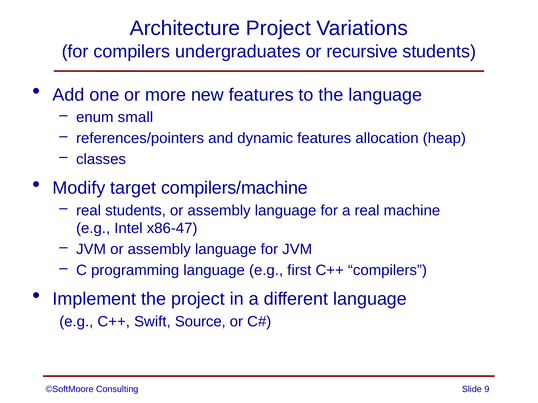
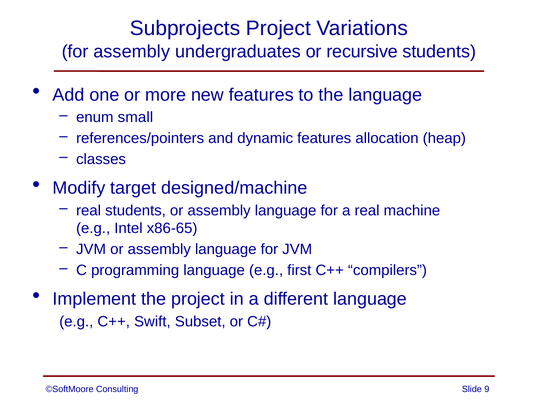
Architecture: Architecture -> Subprojects (185, 28)
for compilers: compilers -> assembly (132, 52)
compilers/machine: compilers/machine -> designed/machine (234, 188)
x86-47: x86-47 -> x86-65 (172, 229)
Source: Source -> Subset (200, 322)
